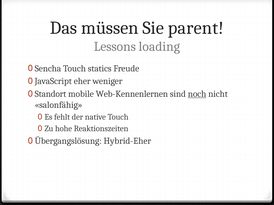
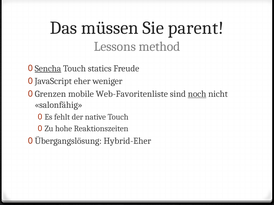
loading: loading -> method (159, 47)
Sencha underline: none -> present (48, 69)
Standort: Standort -> Grenzen (50, 94)
Web-Kennenlernen: Web-Kennenlernen -> Web-Favoritenliste (132, 94)
